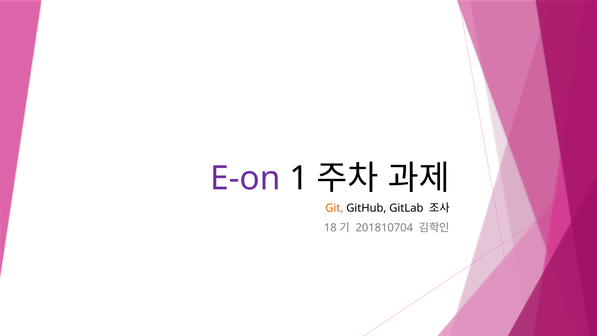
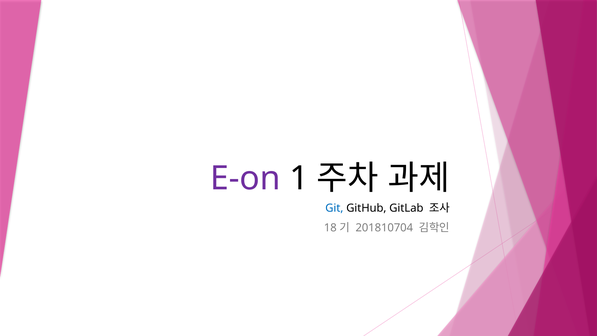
Git colour: orange -> blue (334, 208)
